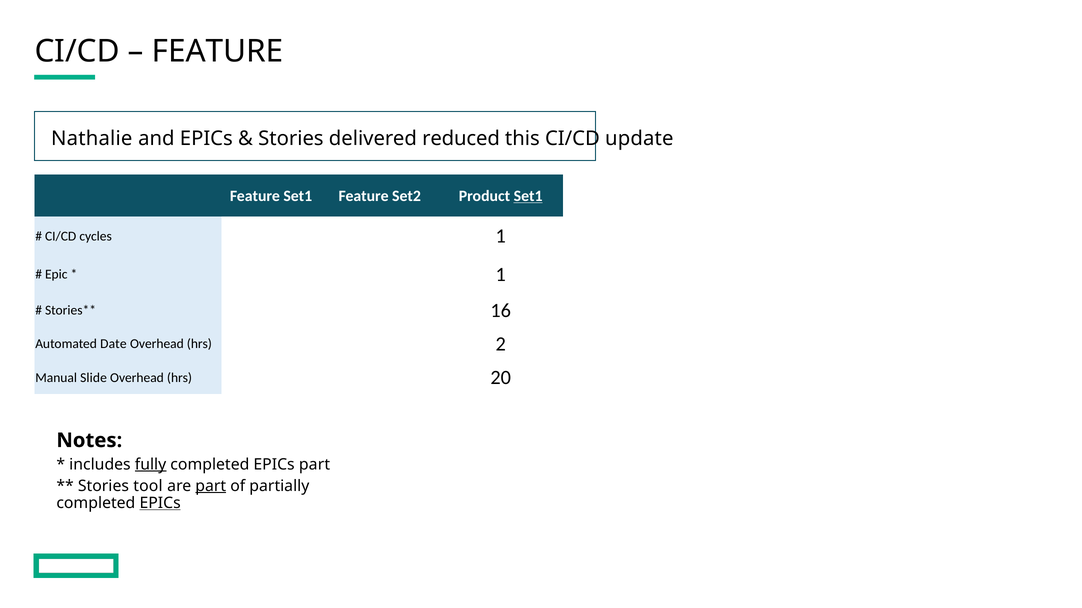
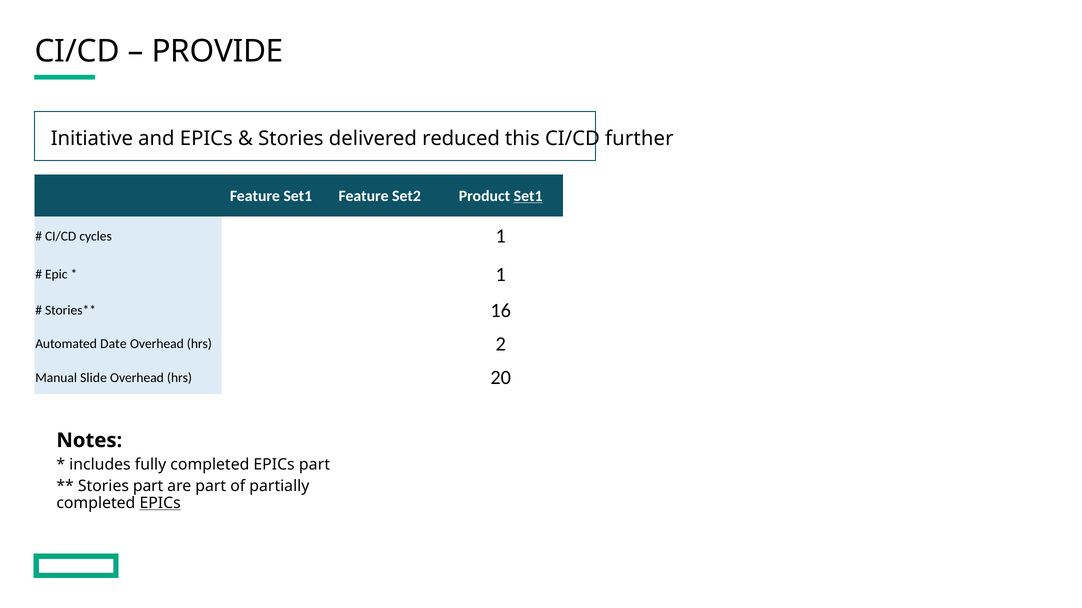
FEATURE: FEATURE -> PROVIDE (218, 51)
Nathalie: Nathalie -> Initiative (92, 139)
update: update -> further (639, 139)
fully underline: present -> none (151, 465)
Stories tool: tool -> part (148, 486)
part underline: present -> none (211, 486)
